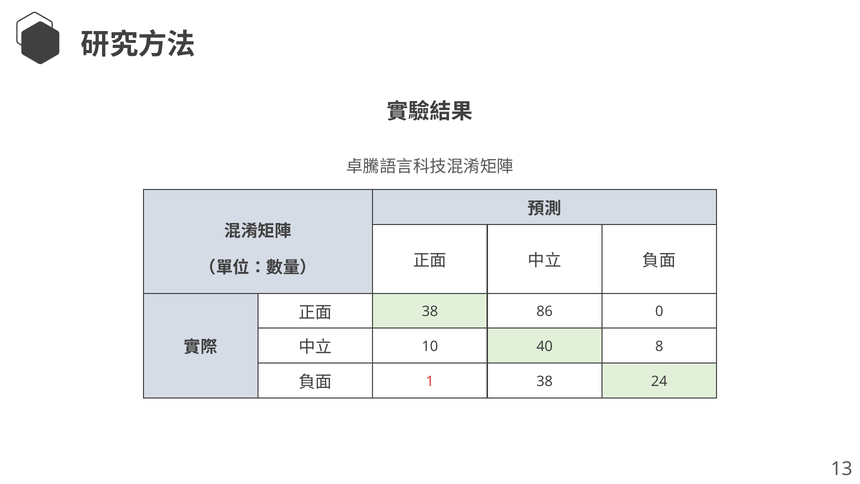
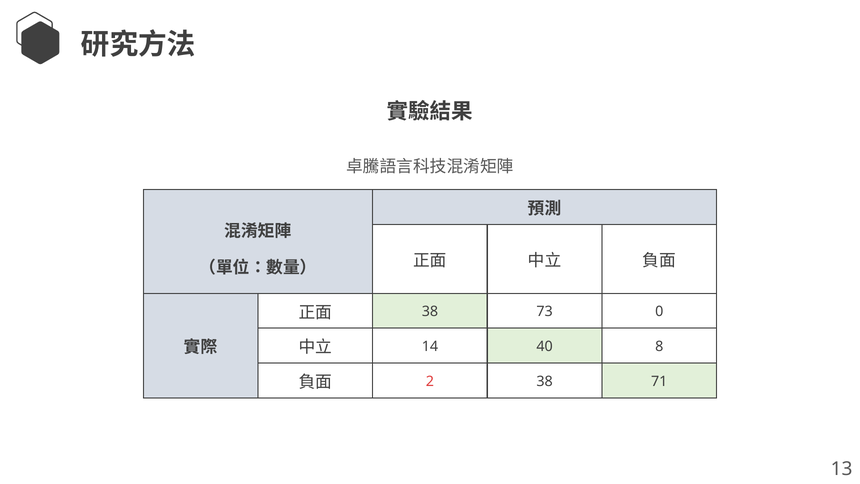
86: 86 -> 73 (545, 312)
10: 10 -> 14 (430, 346)
1: 1 -> 2 (430, 381)
24: 24 -> 71 (659, 381)
